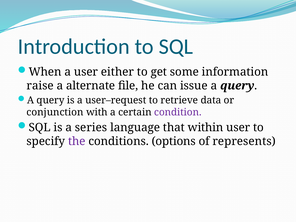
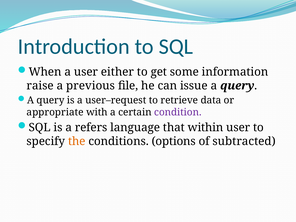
alternate: alternate -> previous (91, 86)
conjunction: conjunction -> appropriate (55, 112)
series: series -> refers (91, 127)
the colour: purple -> orange (77, 141)
represents: represents -> subtracted (244, 141)
